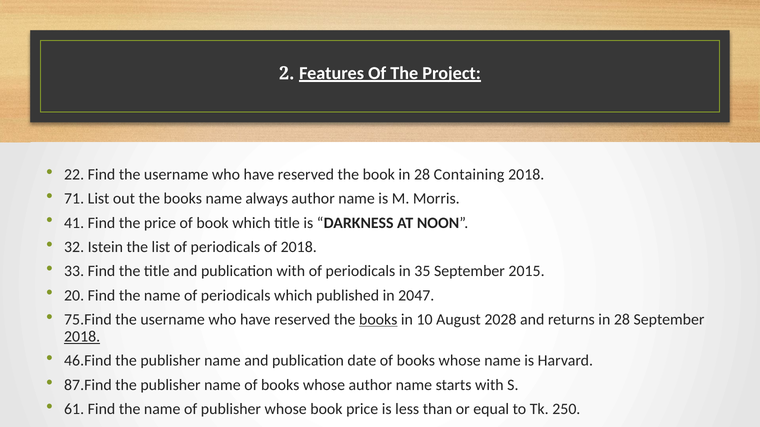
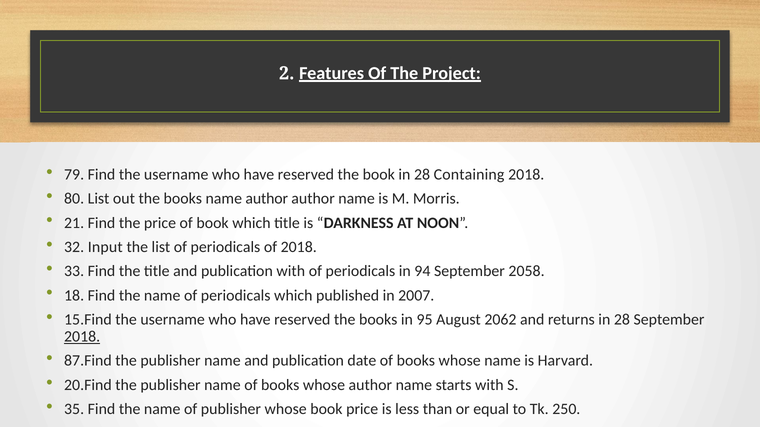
22: 22 -> 79 (74, 175)
71: 71 -> 80 (74, 199)
name always: always -> author (267, 199)
41: 41 -> 21 (74, 223)
Istein: Istein -> Input (105, 247)
35: 35 -> 94 (422, 271)
2015: 2015 -> 2058 (527, 271)
20: 20 -> 18 (74, 296)
2047: 2047 -> 2007 (416, 296)
75.Find: 75.Find -> 15.Find (88, 320)
books underline: present -> none (378, 320)
10: 10 -> 95 (425, 320)
2028: 2028 -> 2062 (500, 320)
46.Find: 46.Find -> 87.Find (88, 361)
87.Find: 87.Find -> 20.Find (88, 385)
61: 61 -> 35 (74, 409)
